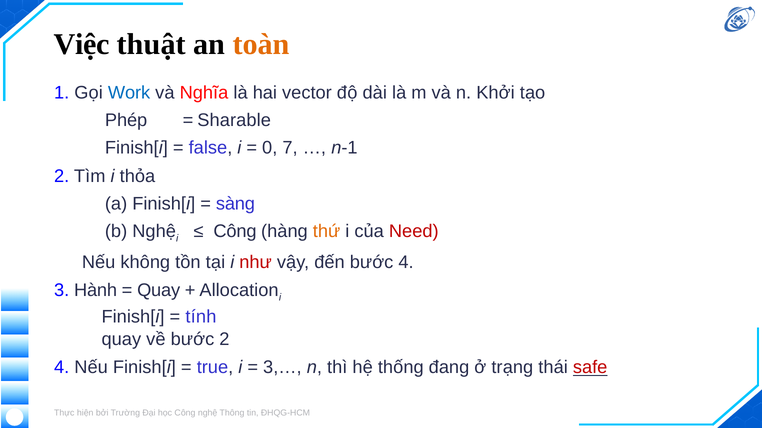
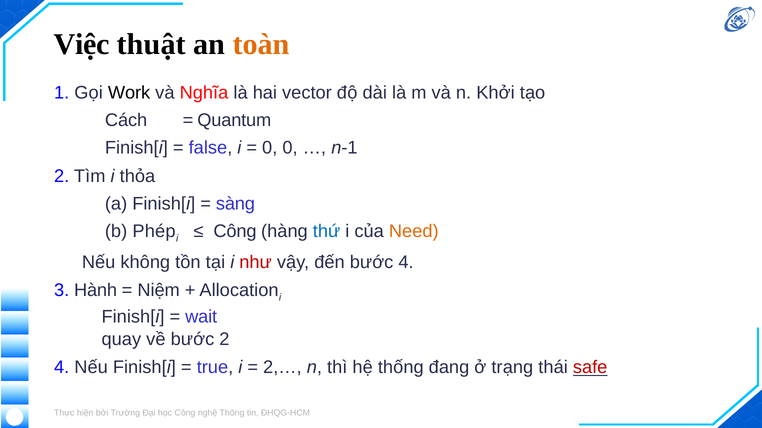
Work colour: blue -> black (129, 93)
Phép: Phép -> Cách (126, 121)
Sharable: Sharable -> Quantum (234, 121)
0 7: 7 -> 0 (290, 148)
b Nghệ: Nghệ -> Phép (154, 232)
thứ colour: orange -> blue (327, 232)
Need colour: red -> orange (414, 232)
Quay: Quay -> Niệm (159, 291)
tính: tính -> wait (201, 317)
3,…: 3,… -> 2,… (282, 368)
